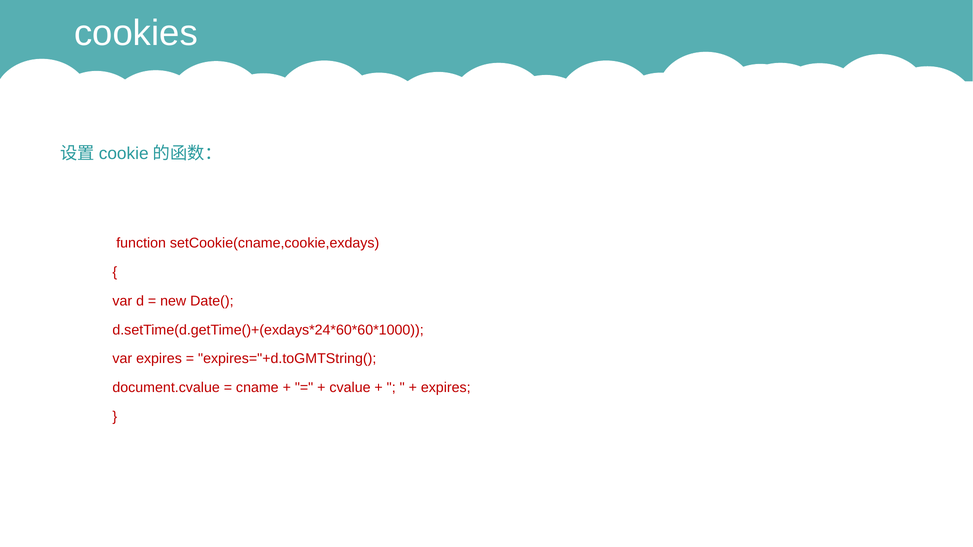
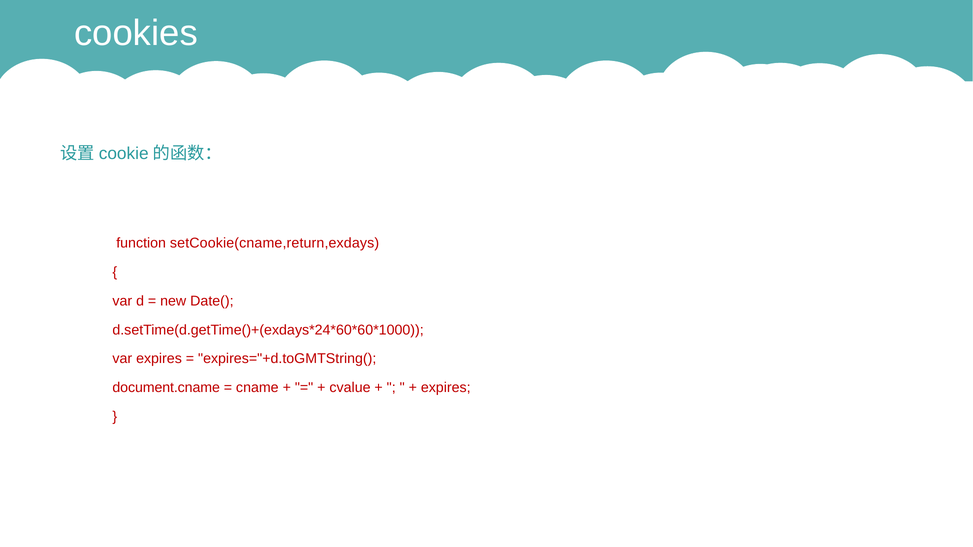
setCookie(cname,cookie,exdays: setCookie(cname,cookie,exdays -> setCookie(cname,return,exdays (275, 243)
document.cvalue: document.cvalue -> document.cname (166, 388)
